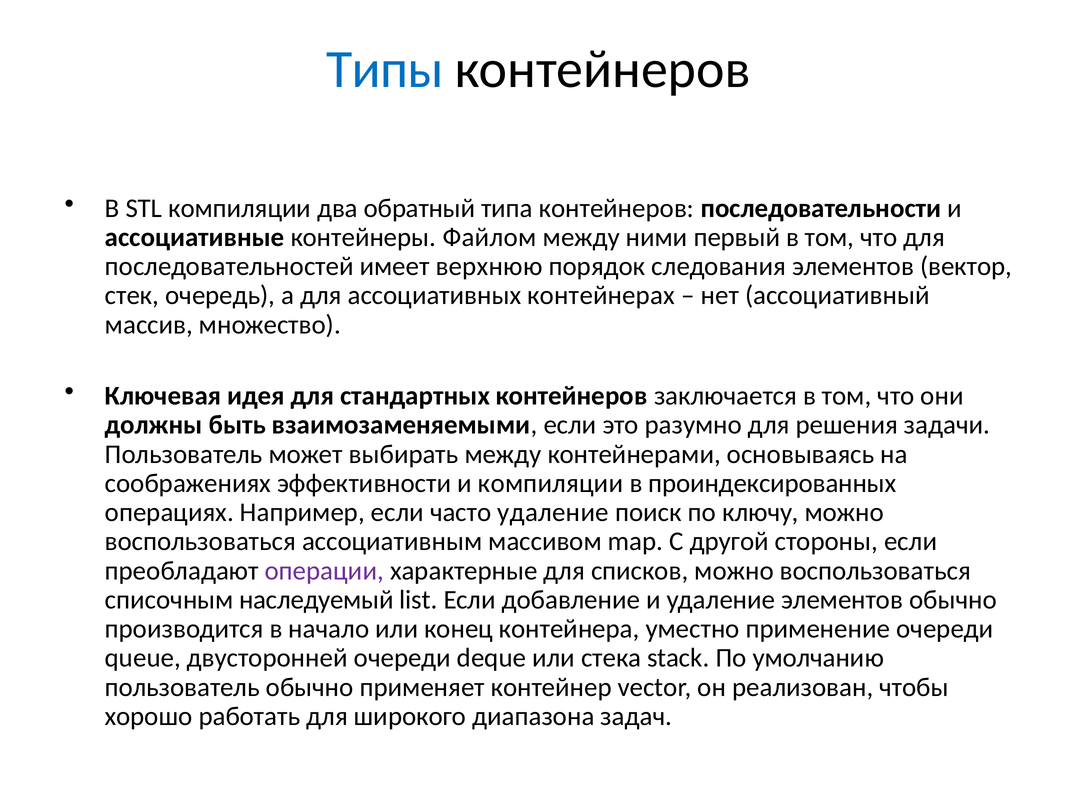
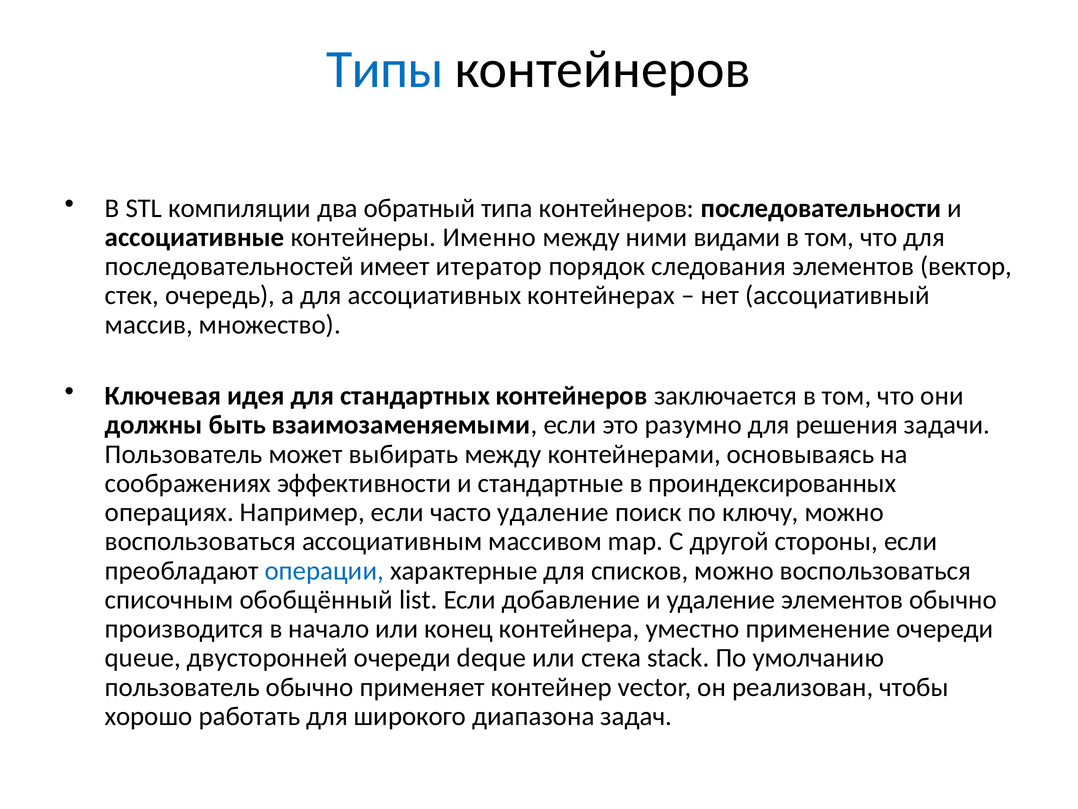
Файлом: Файлом -> Именно (489, 237)
первый: первый -> видами (737, 237)
верхнюю: верхнюю -> итератор (489, 266)
и компиляции: компиляции -> стандартные (551, 483)
операции colour: purple -> blue (324, 570)
наследуемый: наследуемый -> обобщённый (316, 599)
